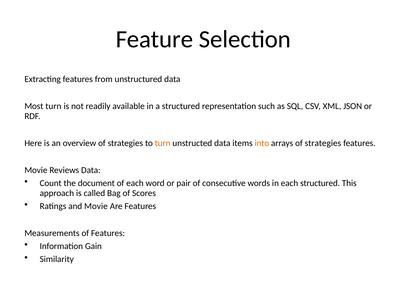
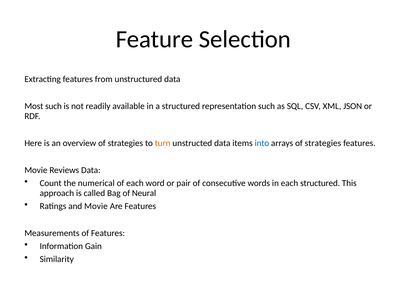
Most turn: turn -> such (53, 106)
into colour: orange -> blue (262, 143)
document: document -> numerical (96, 183)
Scores: Scores -> Neural (144, 193)
